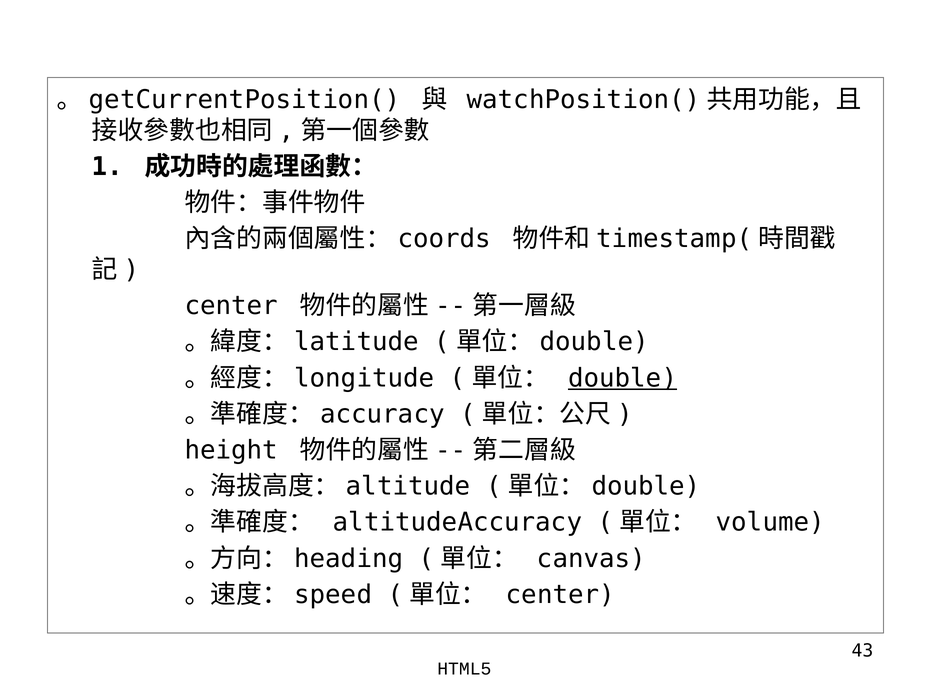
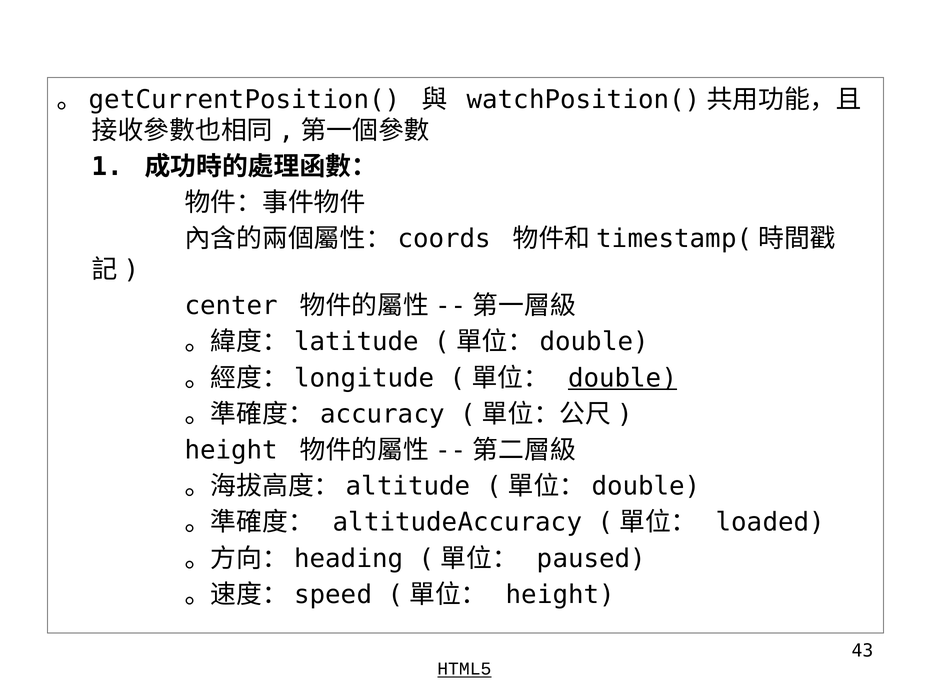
volume: volume -> loaded (770, 523)
canvas: canvas -> paused (591, 559)
center: center -> height (560, 595)
HTML5 underline: none -> present (464, 670)
